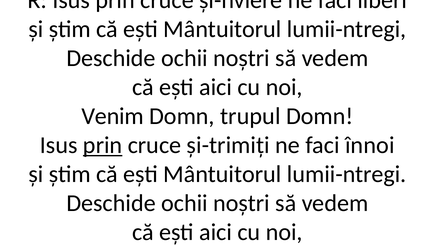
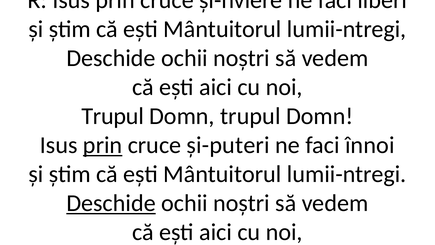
Venim: Venim -> Trupul (113, 116)
și-trimiți: și-trimiți -> și-puteri (228, 145)
Deschide underline: none -> present (111, 203)
